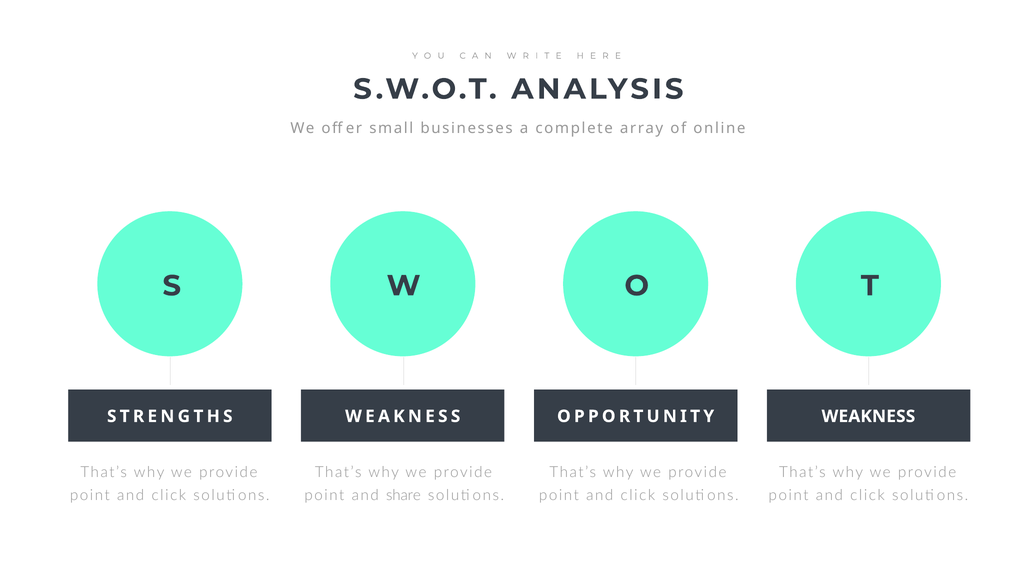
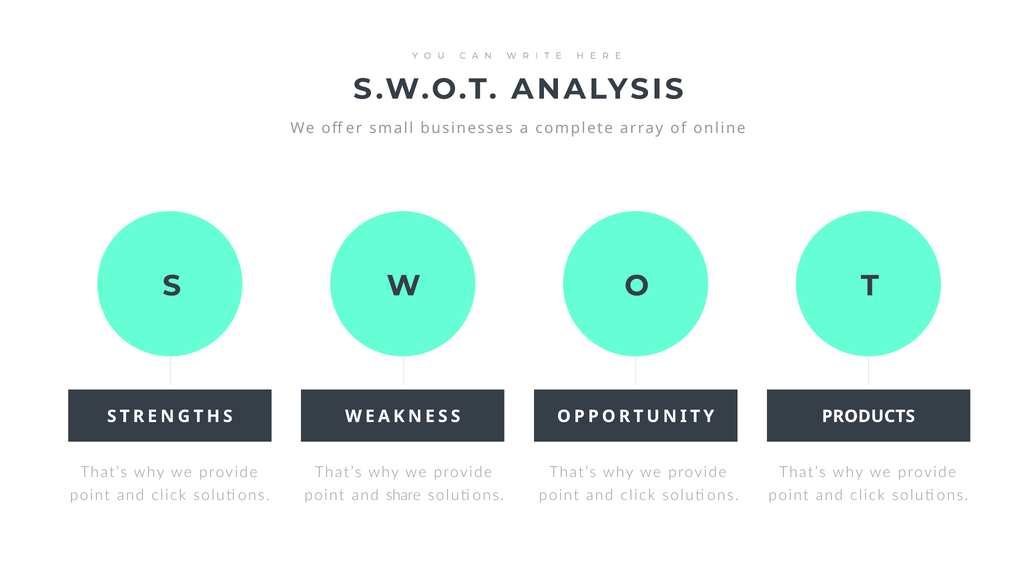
OPPORTUNITY WEAKNESS: WEAKNESS -> PRODUCTS (868, 416)
